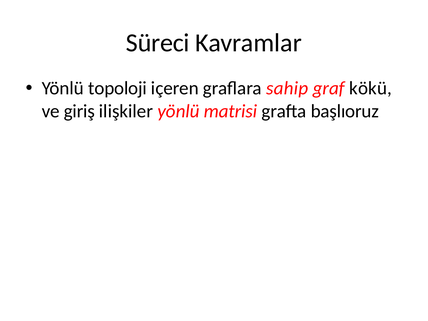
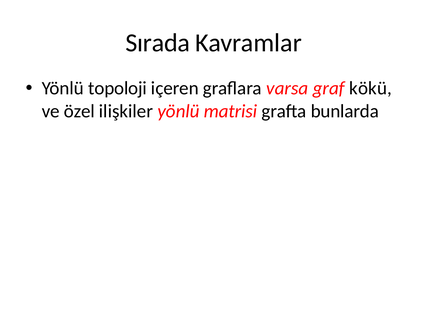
Süreci: Süreci -> Sırada (158, 43)
sahip: sahip -> varsa (287, 88)
giriş: giriş -> özel (79, 111)
başlıoruz: başlıoruz -> bunlarda (345, 111)
